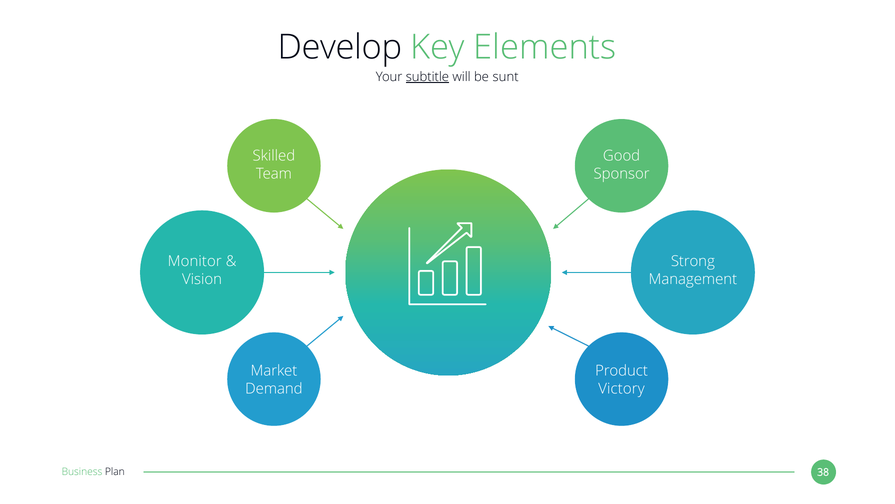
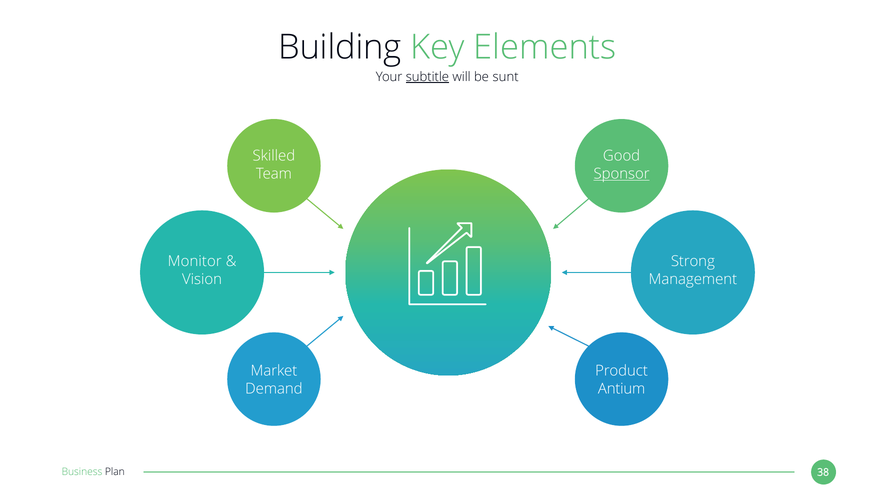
Develop: Develop -> Building (340, 47)
Sponsor underline: none -> present (622, 174)
Victory: Victory -> Antium (622, 389)
